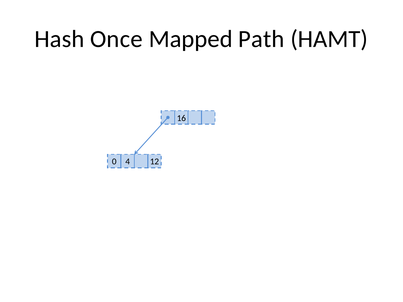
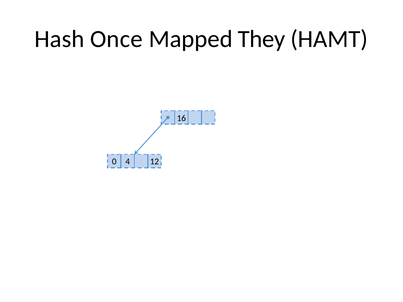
Path: Path -> They (262, 39)
